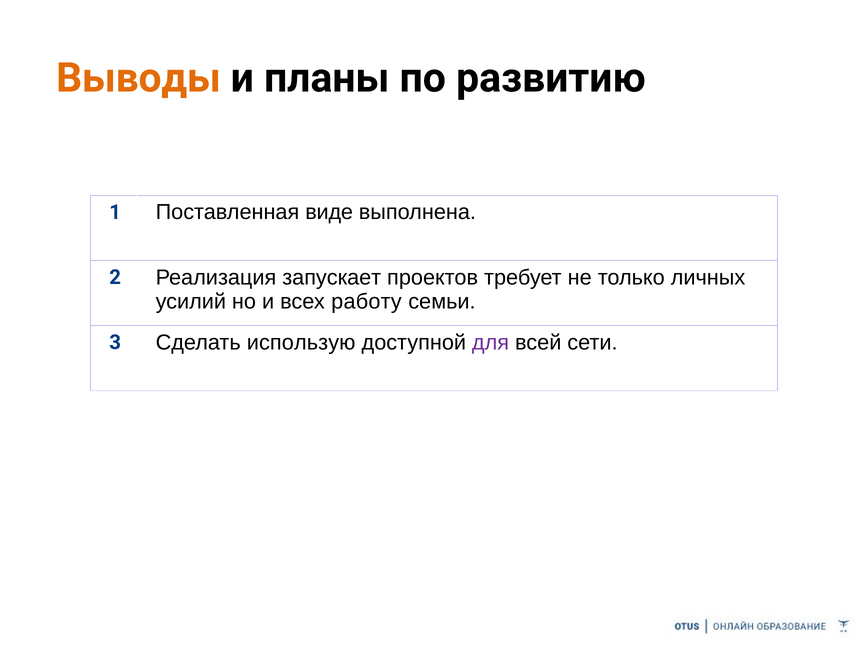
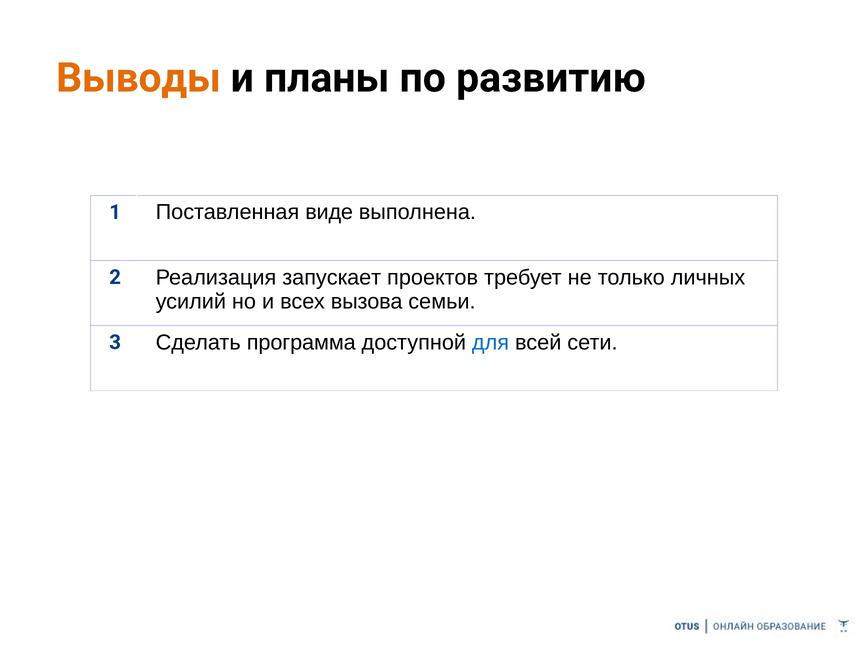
работу: работу -> вызова (367, 302)
использую: использую -> программа (301, 342)
для colour: purple -> blue (491, 342)
